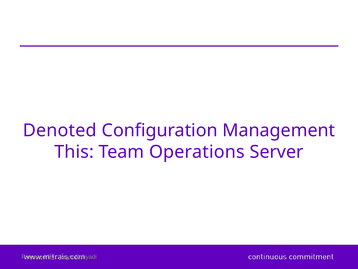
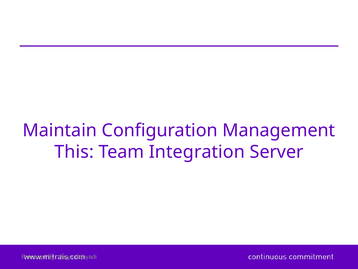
Denoted: Denoted -> Maintain (60, 130)
Operations: Operations -> Integration (197, 152)
